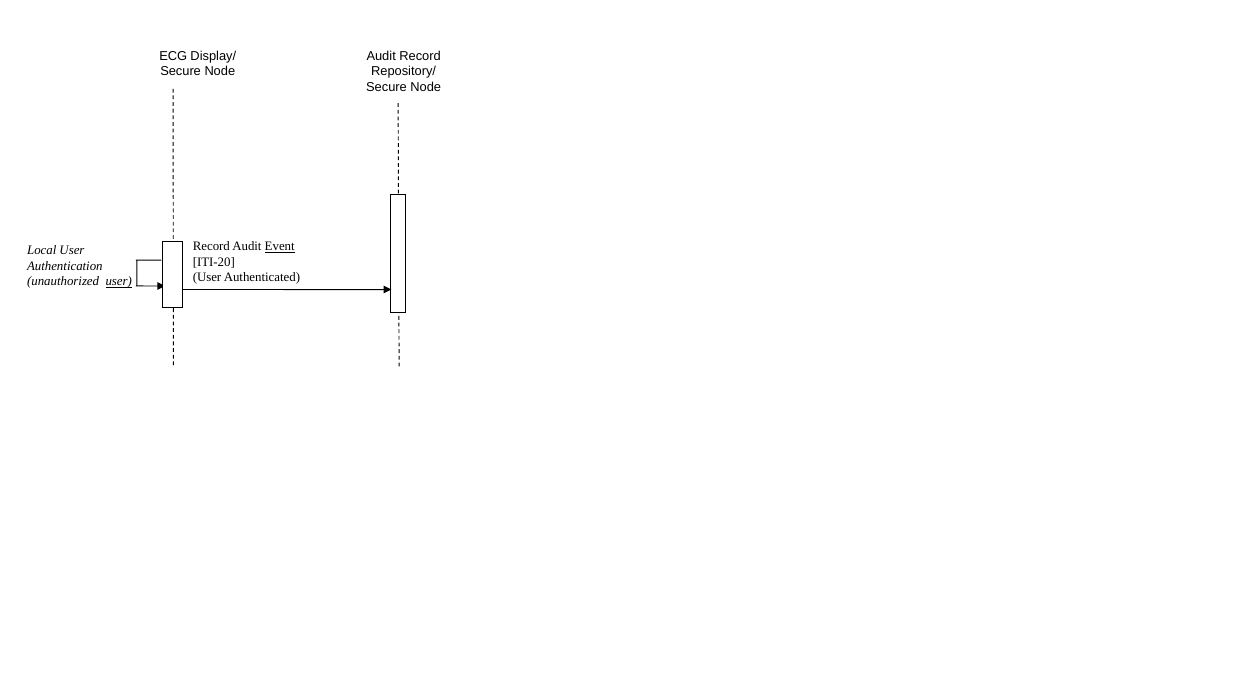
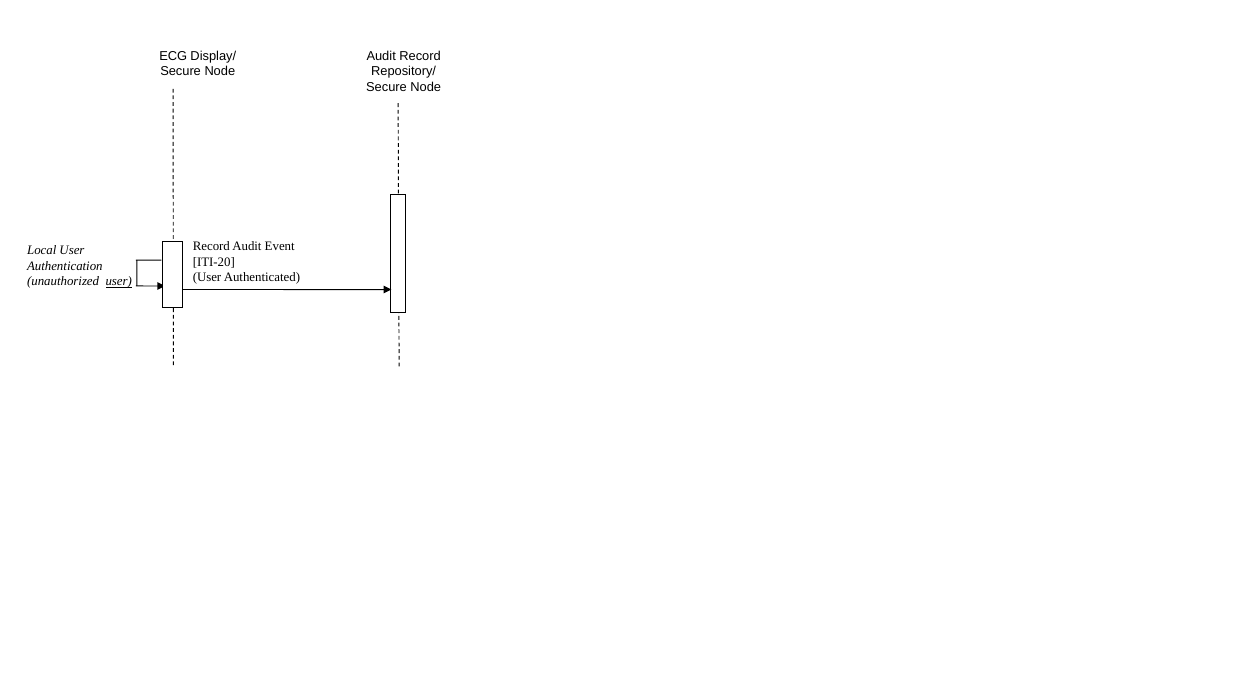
Event underline: present -> none (280, 247)
